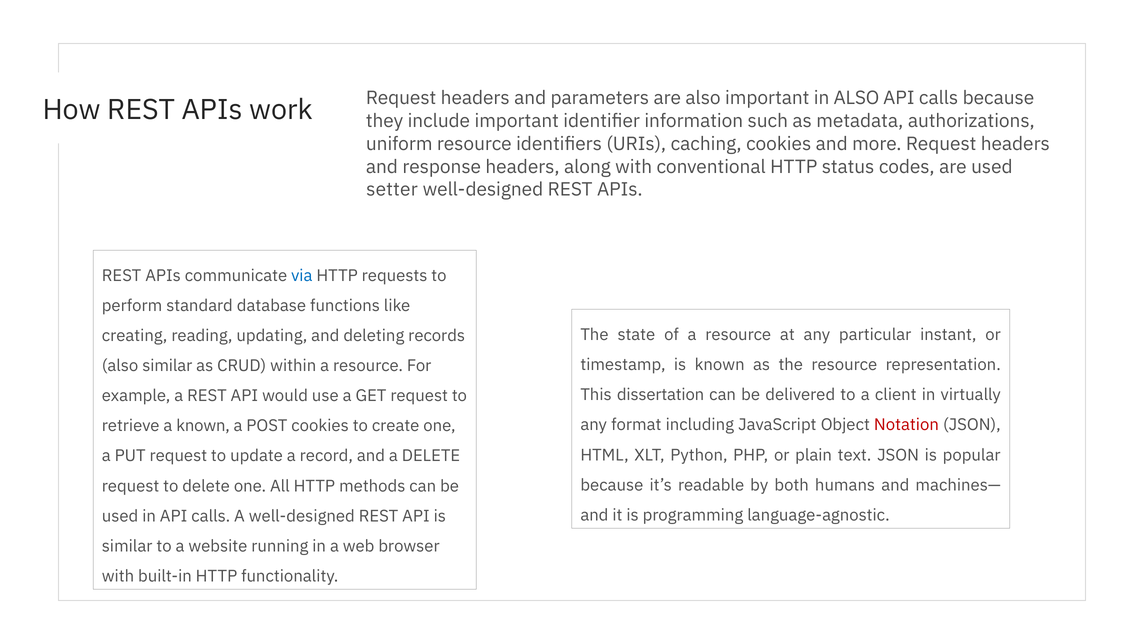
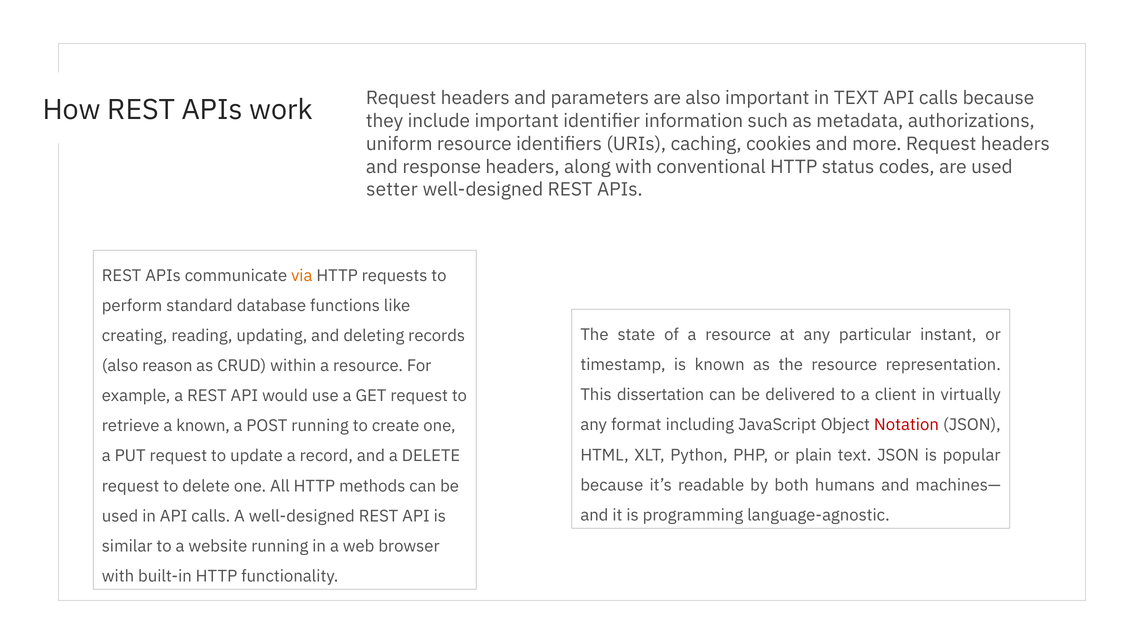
in ALSO: ALSO -> TEXT (856, 98)
via colour: blue -> orange (302, 275)
also similar: similar -> reason (167, 365)
POST cookies: cookies -> running (320, 426)
